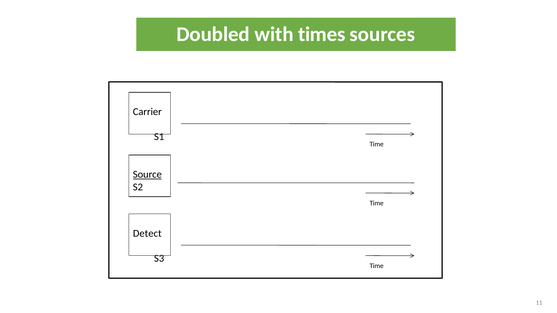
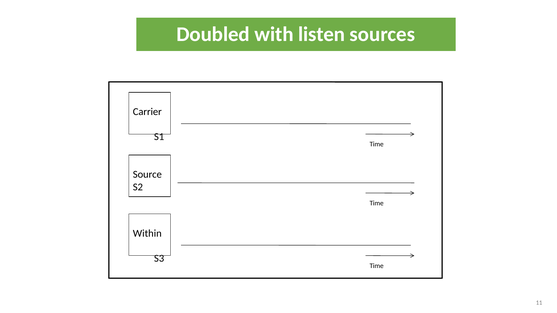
times: times -> listen (322, 34)
Source underline: present -> none (147, 175)
Detect: Detect -> Within (147, 234)
